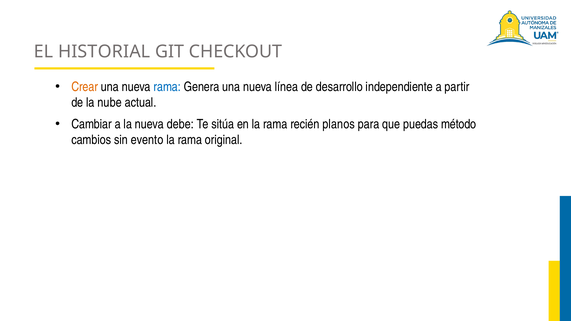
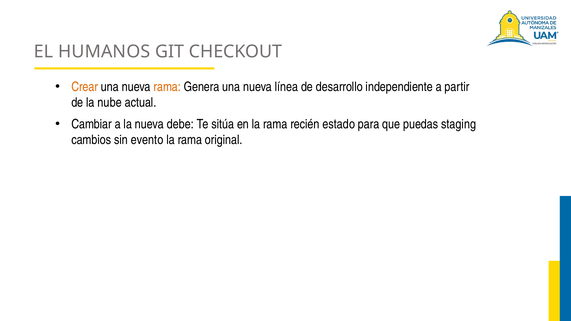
HISTORIAL: HISTORIAL -> HUMANOS (104, 52)
rama colour: blue -> orange (167, 87)
planos: planos -> estado (339, 124)
método: método -> staging (459, 124)
